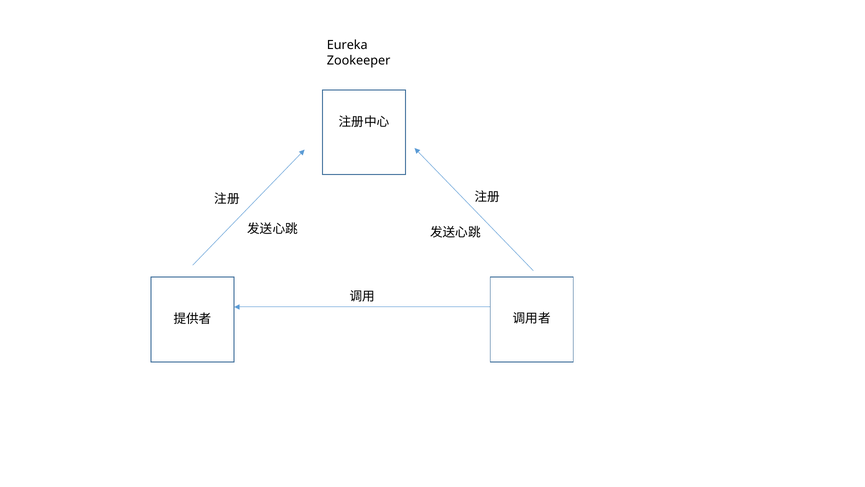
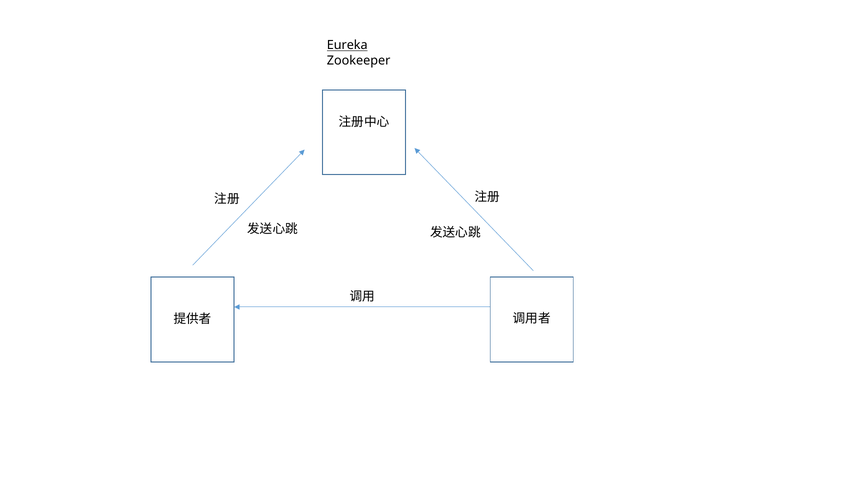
Eureka underline: none -> present (347, 45)
